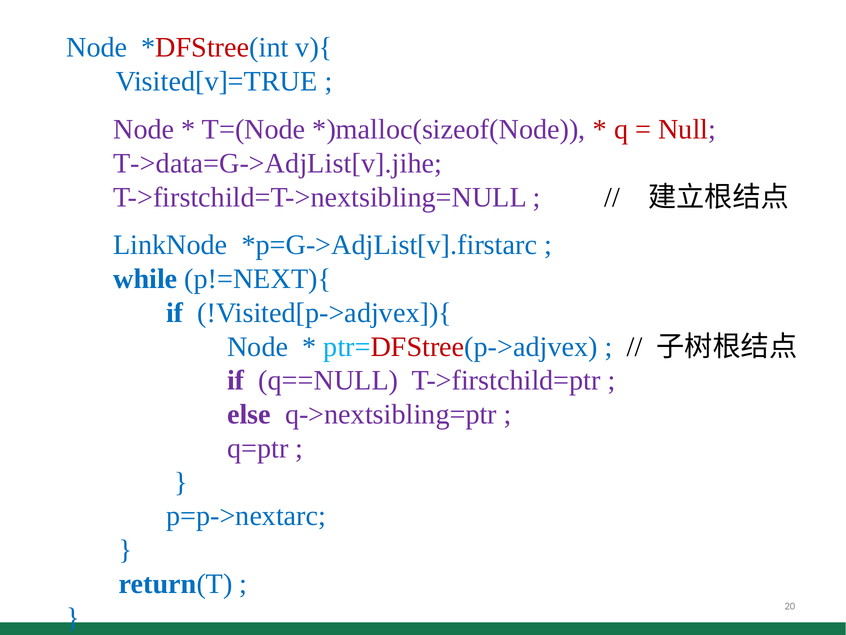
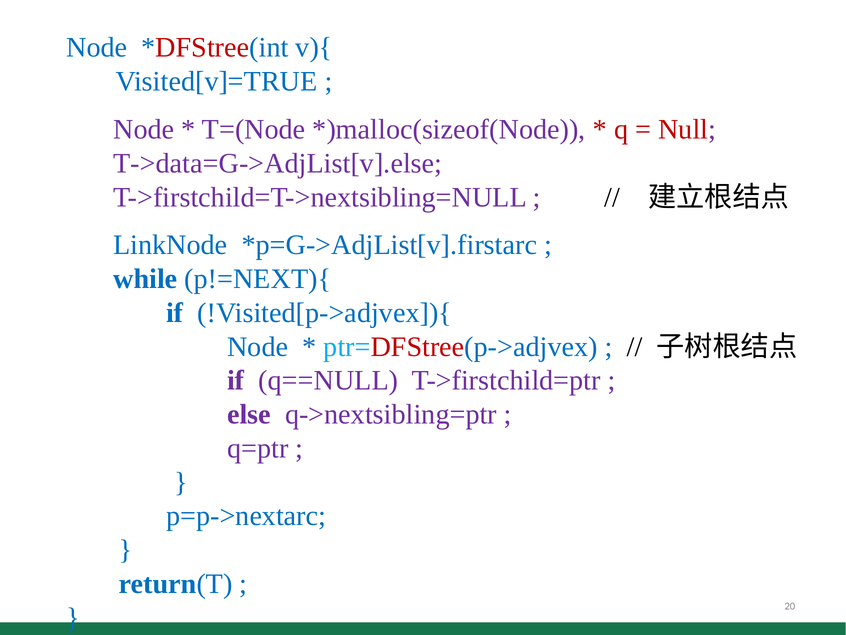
T->data=G->AdjList[v].jihe: T->data=G->AdjList[v].jihe -> T->data=G->AdjList[v].else (278, 163)
